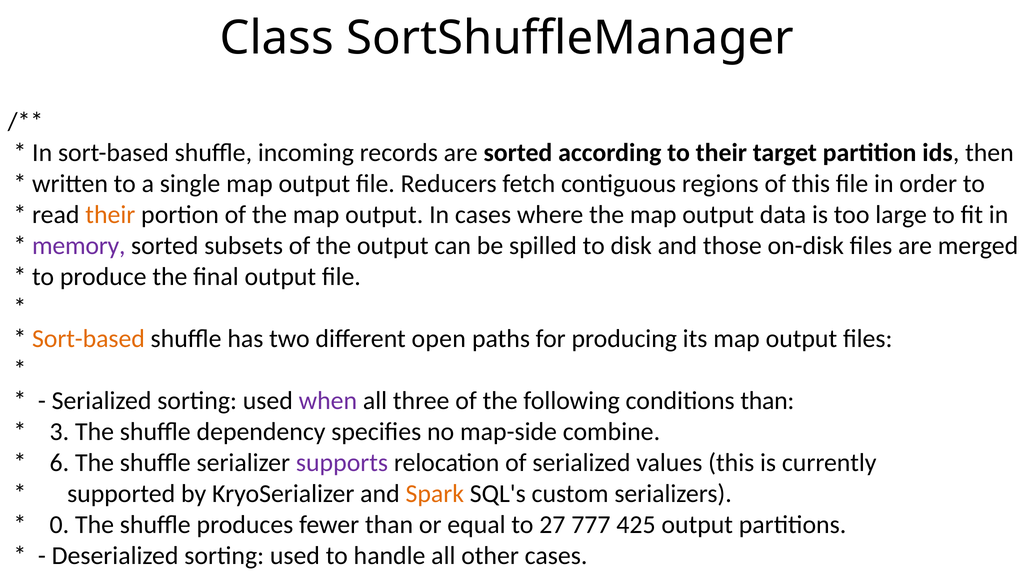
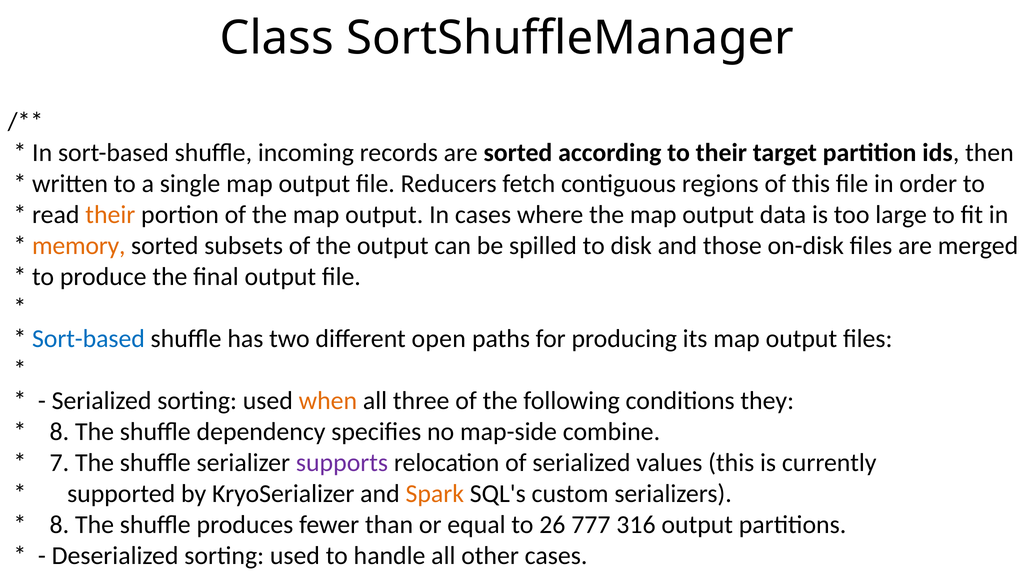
memory colour: purple -> orange (79, 246)
Sort-based colour: orange -> blue (88, 339)
when colour: purple -> orange (328, 401)
conditions than: than -> they (767, 401)
3: 3 -> 8 (59, 432)
6: 6 -> 7 (59, 463)
0: 0 -> 8 (59, 525)
27: 27 -> 26 (552, 525)
425: 425 -> 316 (636, 525)
